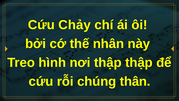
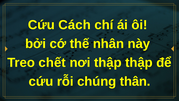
Chảy: Chảy -> Cách (75, 25)
hình: hình -> chết (52, 62)
